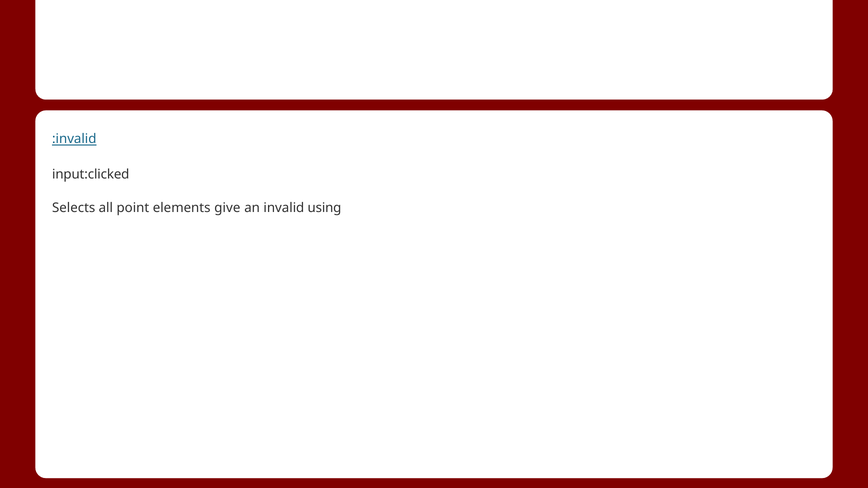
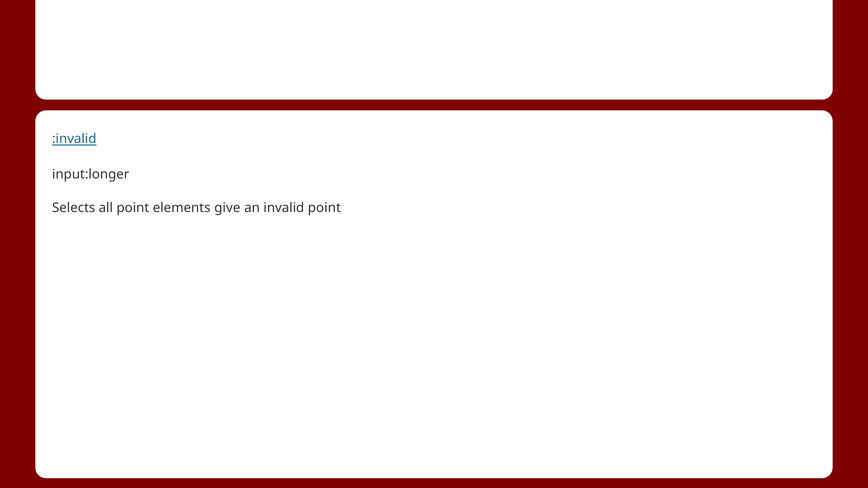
input:clicked: input:clicked -> input:longer (91, 175)
invalid using: using -> point (324, 208)
